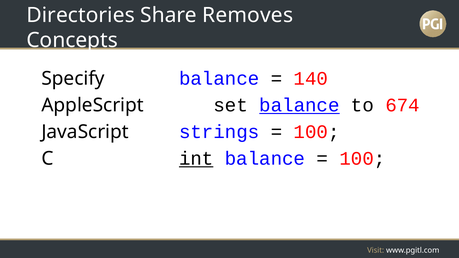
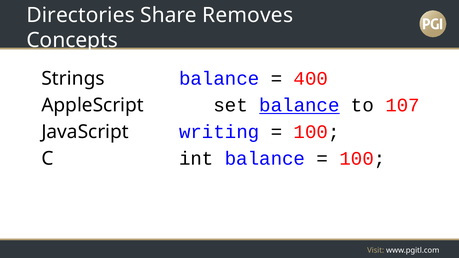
Specify: Specify -> Strings (73, 79)
140: 140 -> 400 (311, 79)
674: 674 -> 107 (403, 105)
strings: strings -> writing (219, 132)
int underline: present -> none (196, 159)
